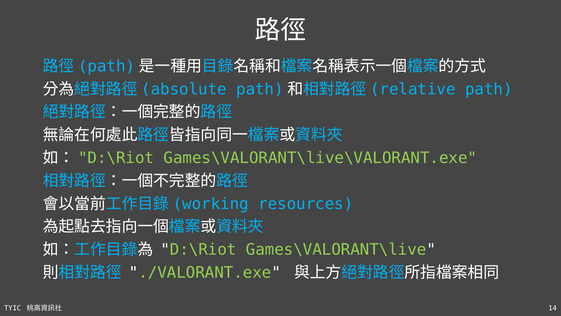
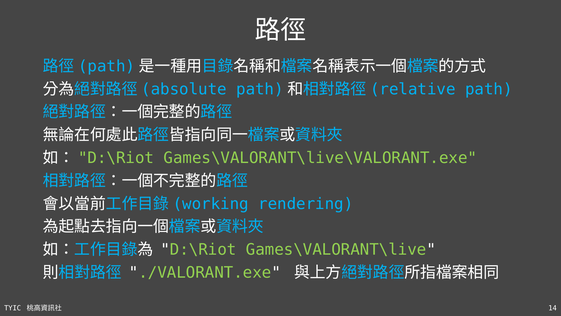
resources: resources -> rendering (306, 204)
